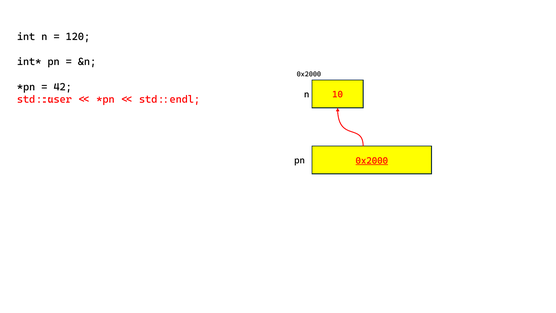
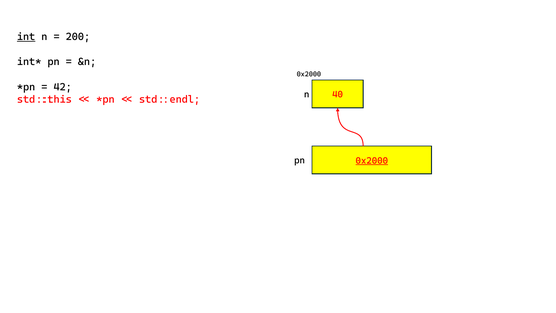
int underline: none -> present (26, 37)
120: 120 -> 200 (78, 37)
std::user: std::user -> std::this (44, 99)
10: 10 -> 40 (338, 94)
